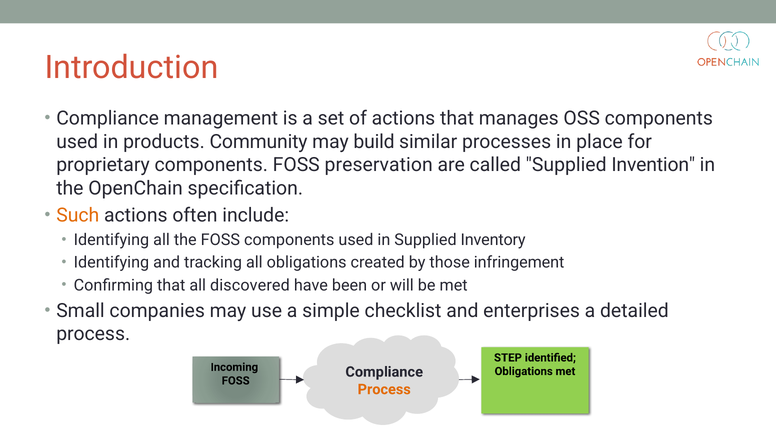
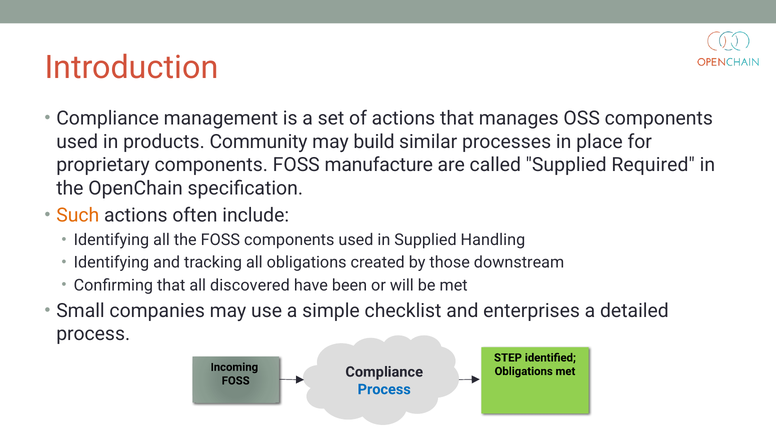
preservation: preservation -> manufacture (379, 165)
Invention: Invention -> Required (653, 165)
Inventory: Inventory -> Handling (493, 240)
infringement: infringement -> downstream (519, 262)
Process colour: orange -> blue (384, 389)
